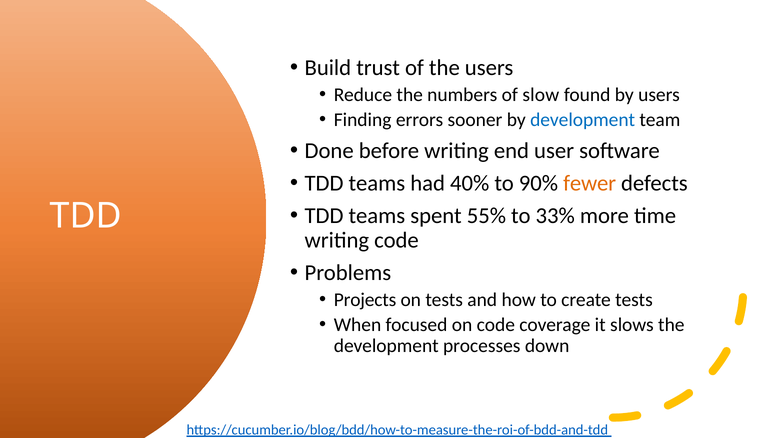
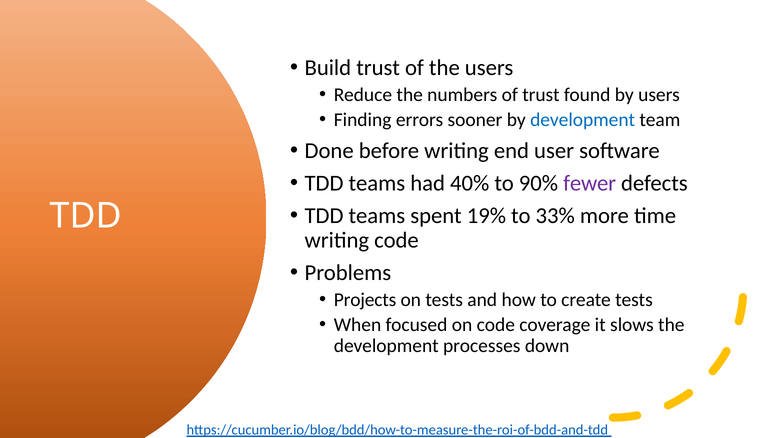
of slow: slow -> trust (541, 95)
fewer colour: orange -> purple (590, 183)
55%: 55% -> 19% (486, 216)
